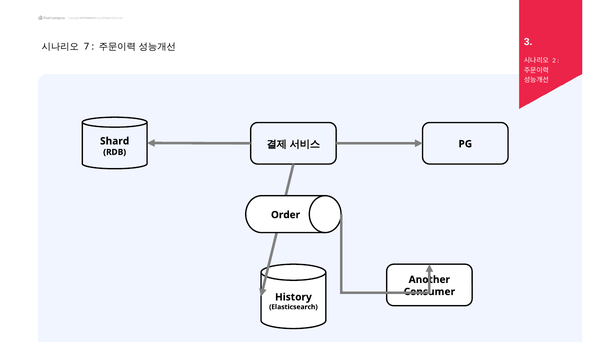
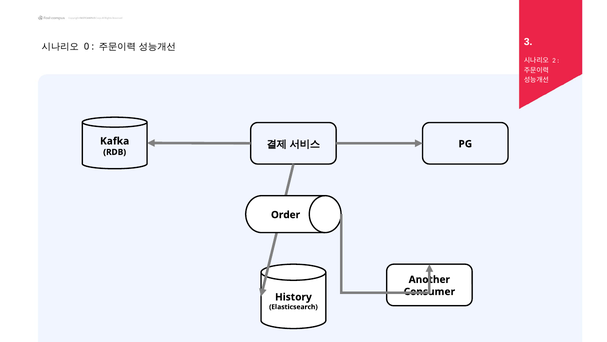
7: 7 -> 0 (87, 47)
Shard: Shard -> Kafka (115, 141)
